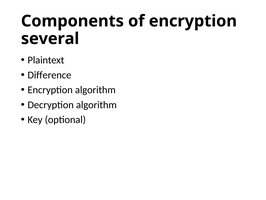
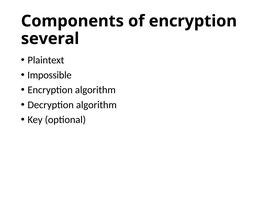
Difference: Difference -> Impossible (50, 75)
